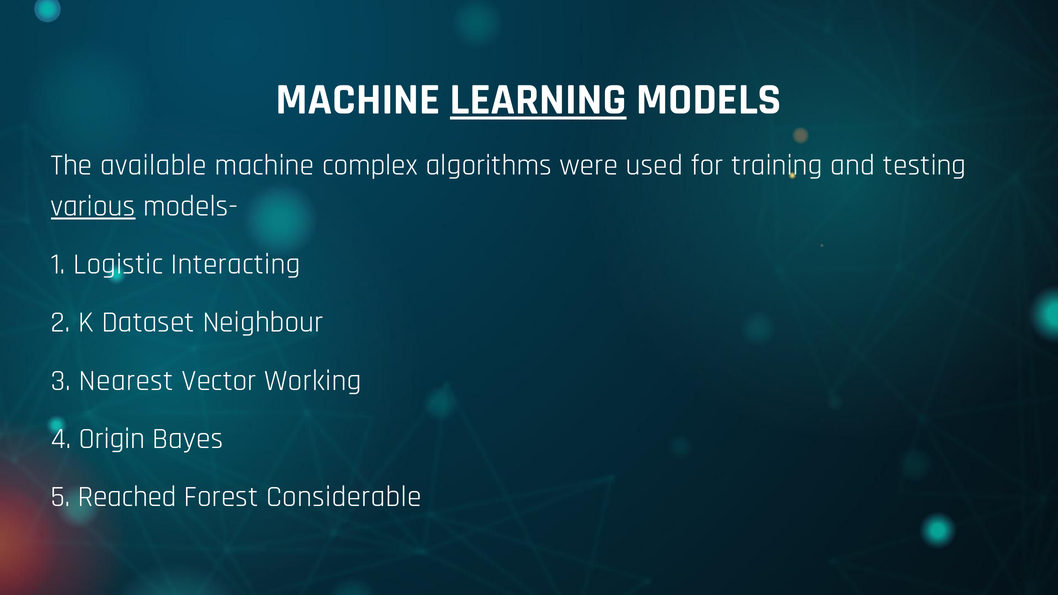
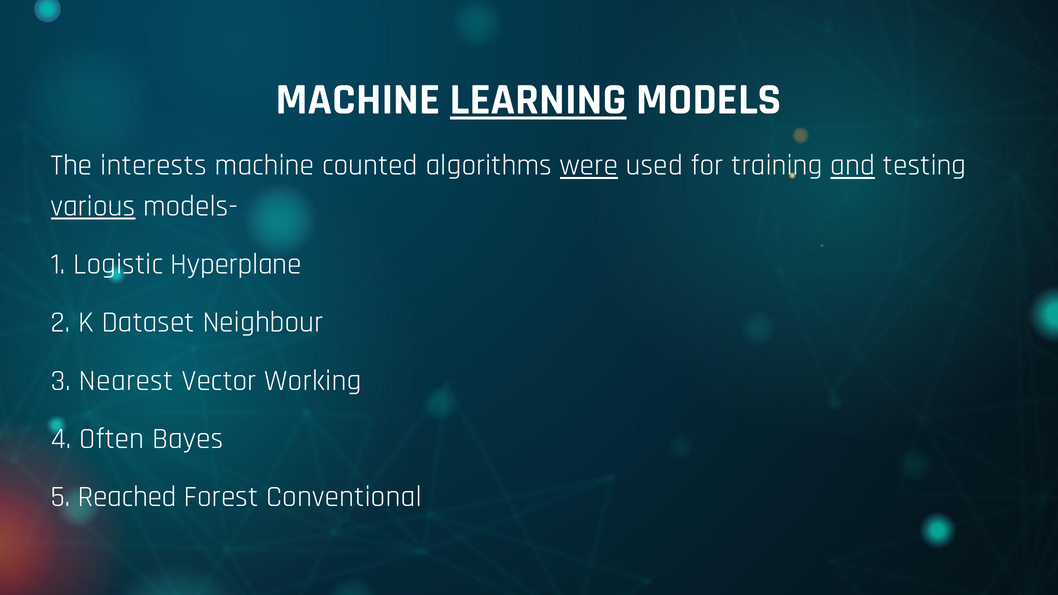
available: available -> interests (154, 165)
complex: complex -> counted (370, 165)
were underline: none -> present (589, 165)
and underline: none -> present (853, 165)
Interacting: Interacting -> Hyperplane (236, 264)
Origin: Origin -> Often (112, 439)
Considerable: Considerable -> Conventional (344, 497)
